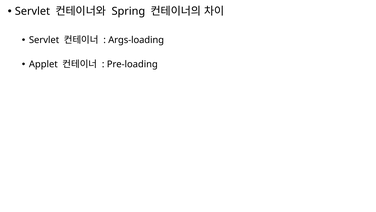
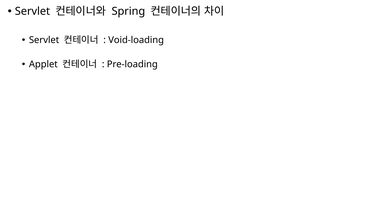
Args-loading: Args-loading -> Void-loading (136, 40)
